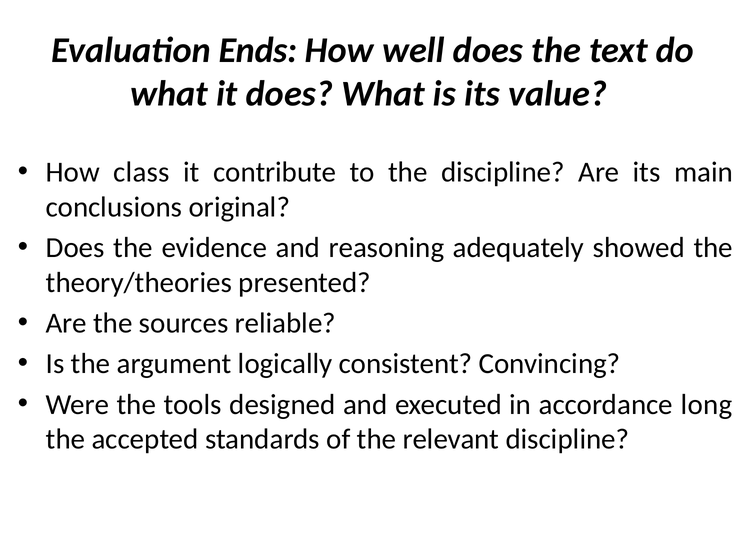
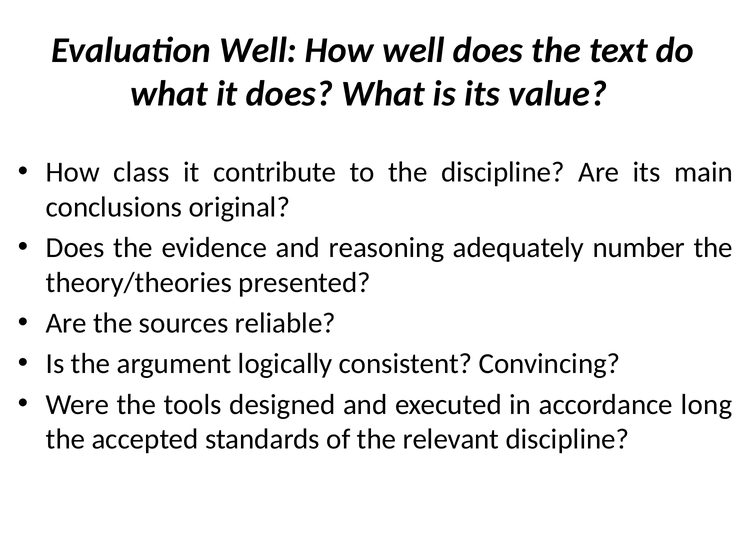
Evaluation Ends: Ends -> Well (258, 50)
showed: showed -> number (639, 248)
